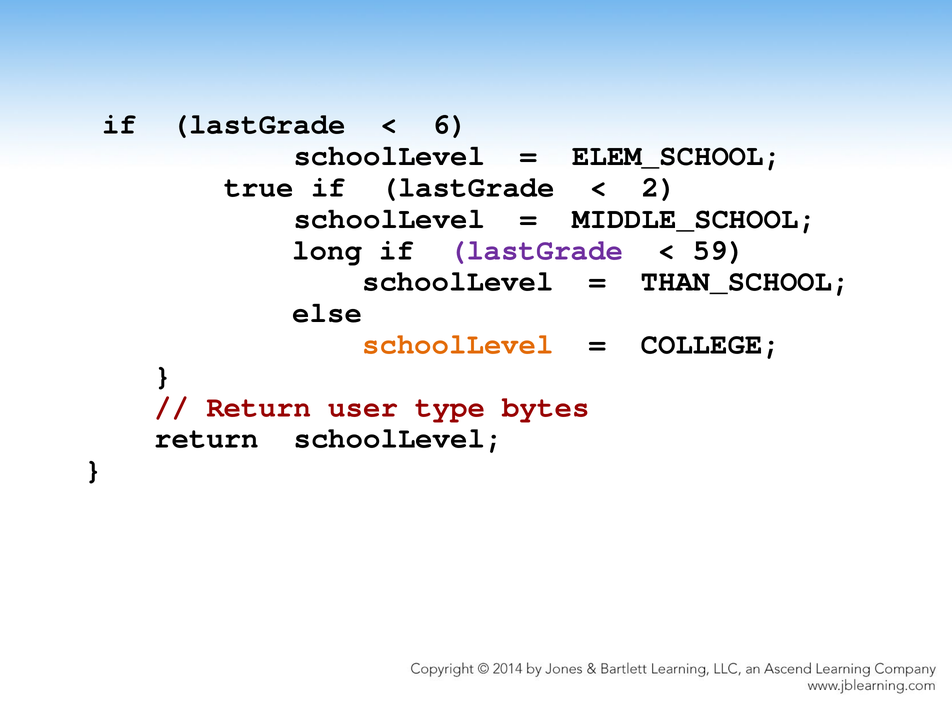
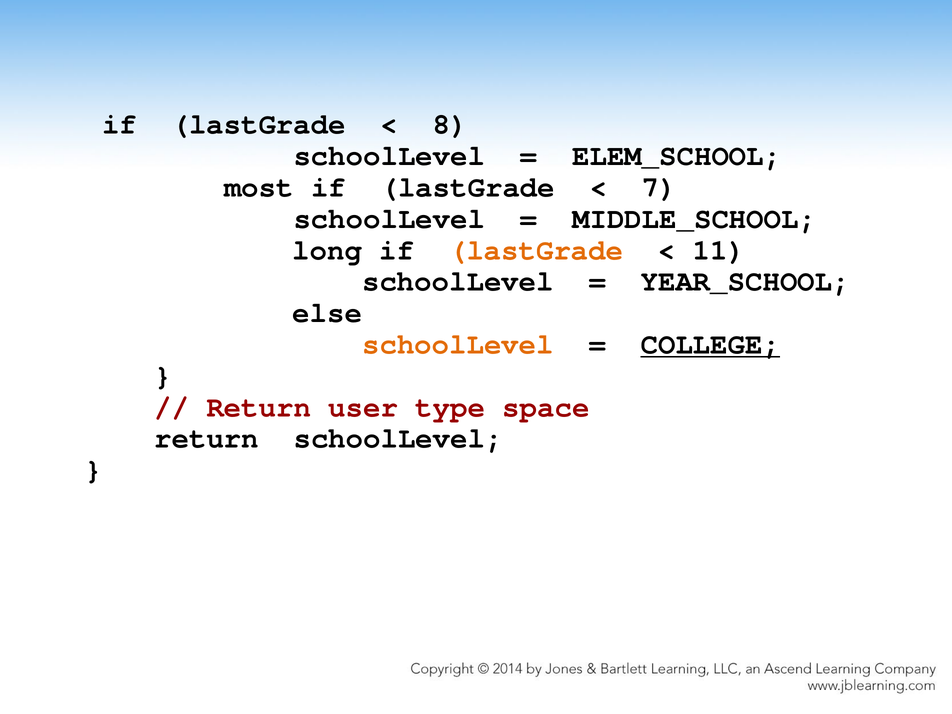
6: 6 -> 8 (450, 124)
true: true -> most (259, 187)
2: 2 -> 7 (659, 187)
lastGrade colour: purple -> orange (536, 250)
59: 59 -> 11 (719, 250)
THAN_SCHOOL: THAN_SCHOOL -> YEAR_SCHOOL (745, 281)
COLLEGE underline: none -> present (710, 344)
bytes: bytes -> space (546, 407)
